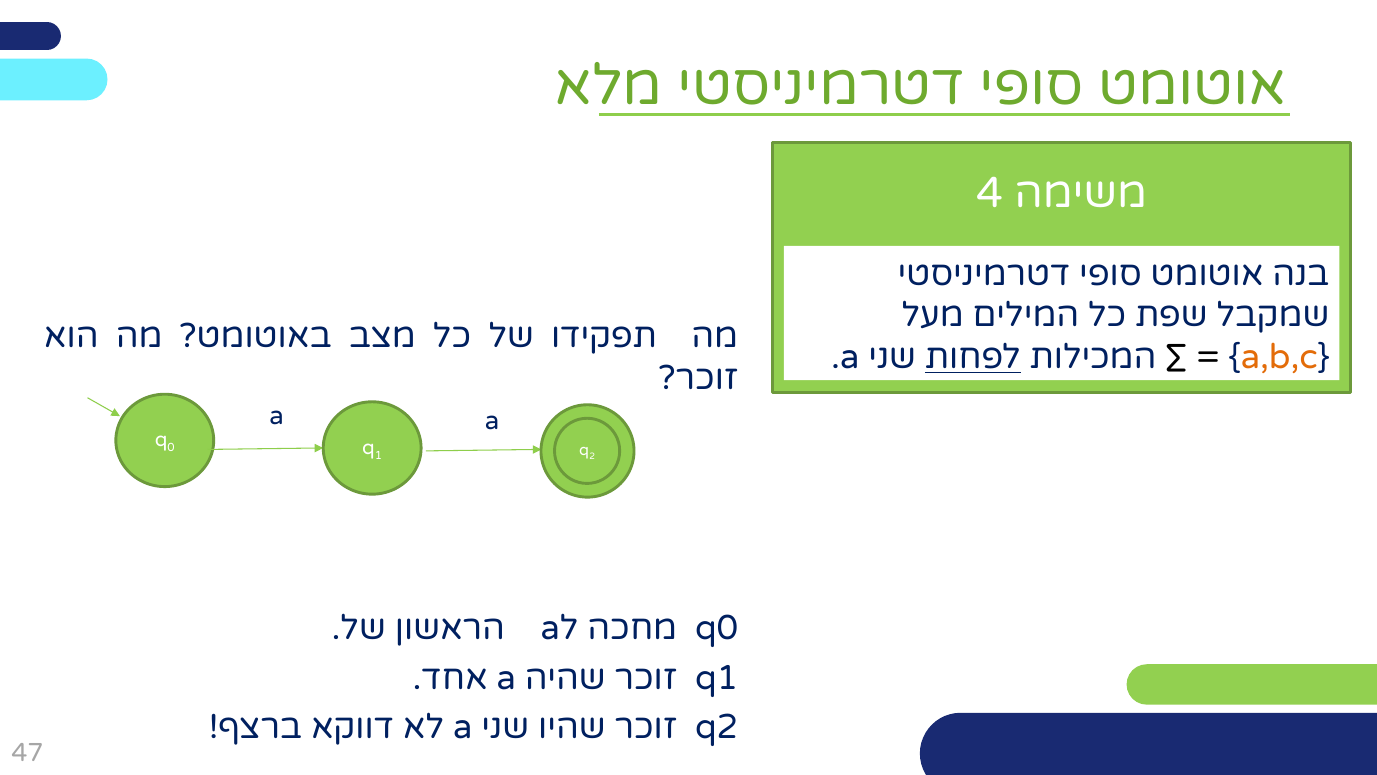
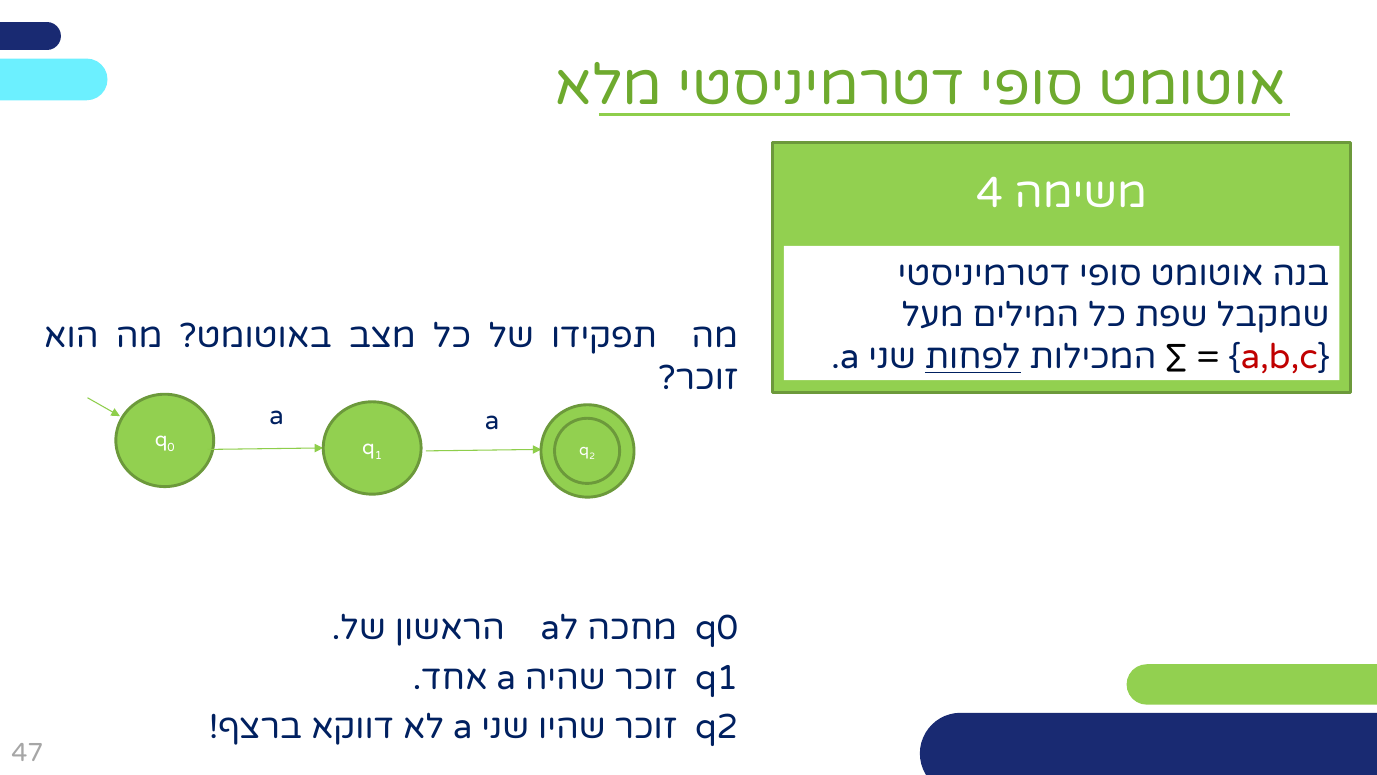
a,b,c colour: orange -> red (1279, 357)
